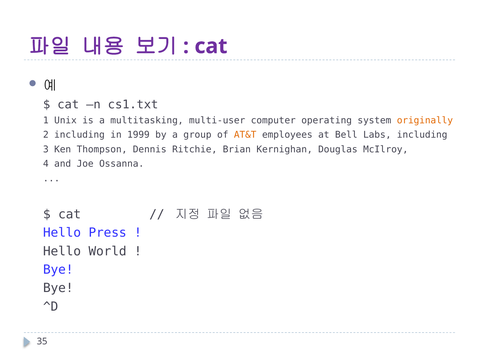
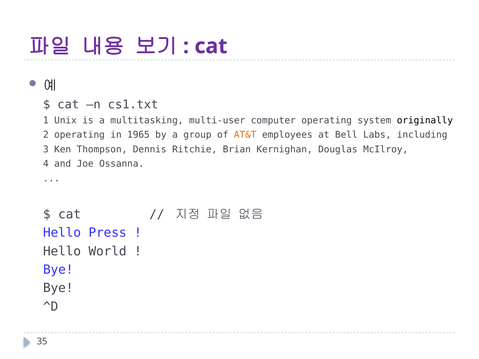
originally colour: orange -> black (425, 120)
2 including: including -> operating (79, 135)
1999: 1999 -> 1965 (138, 135)
